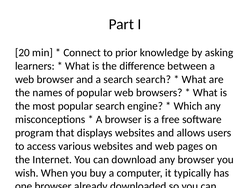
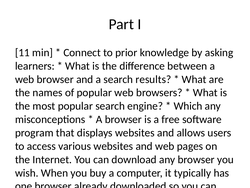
20: 20 -> 11 (22, 52)
search search: search -> results (153, 79)
